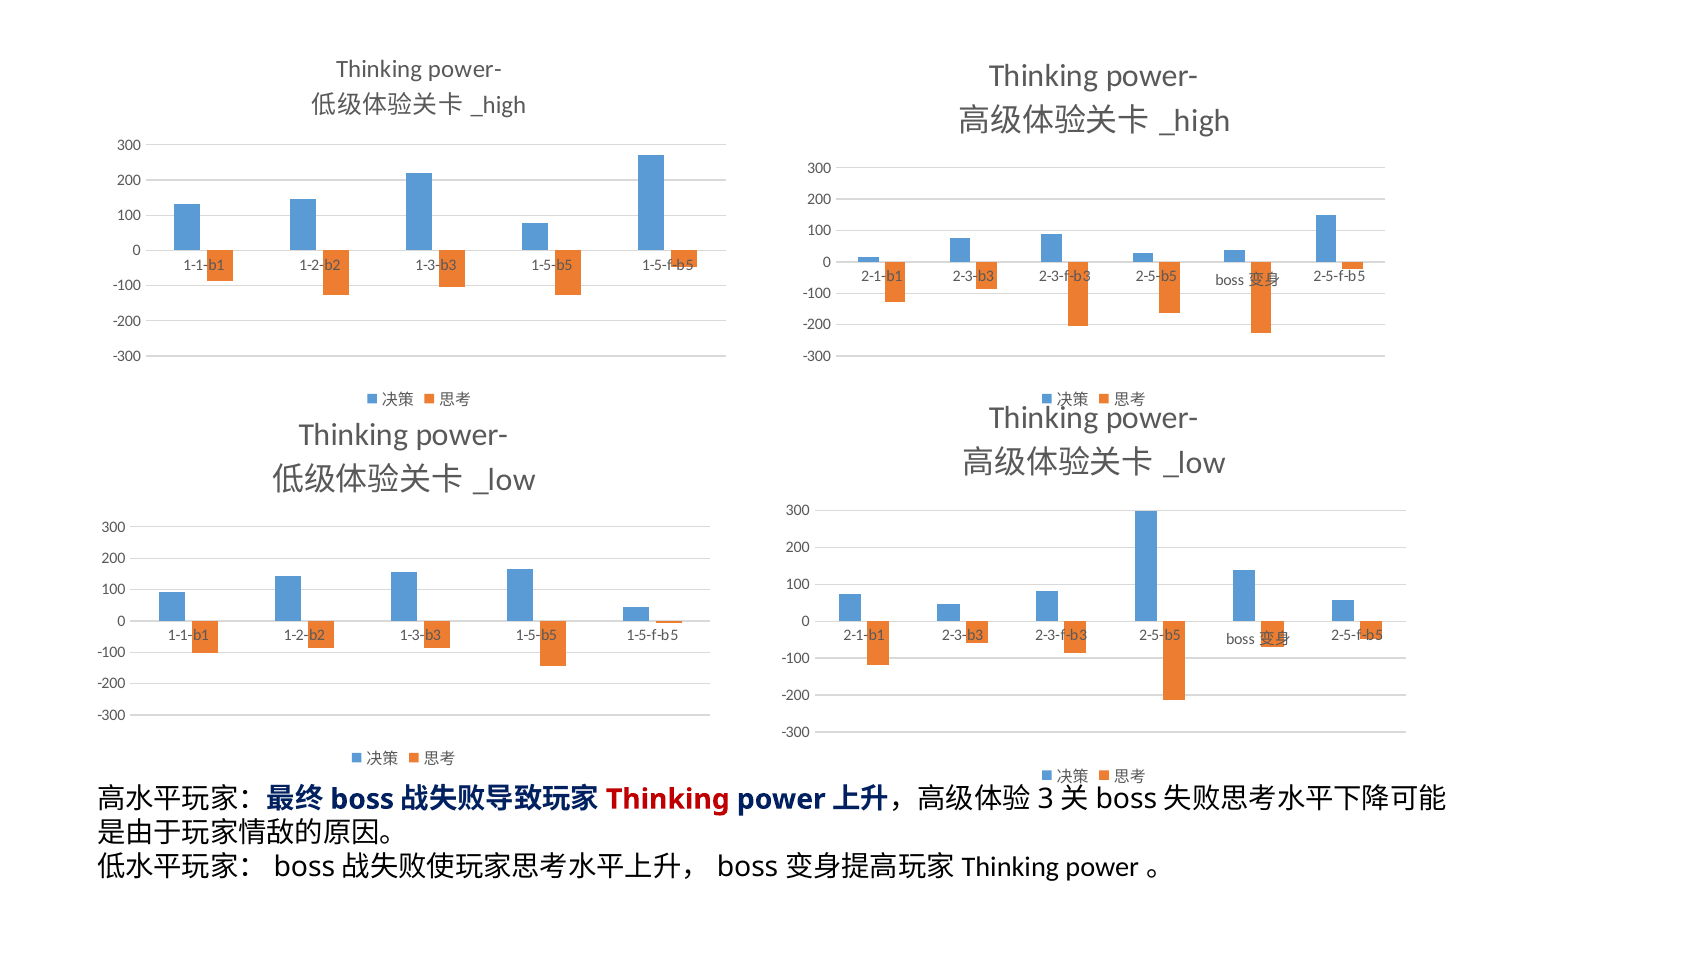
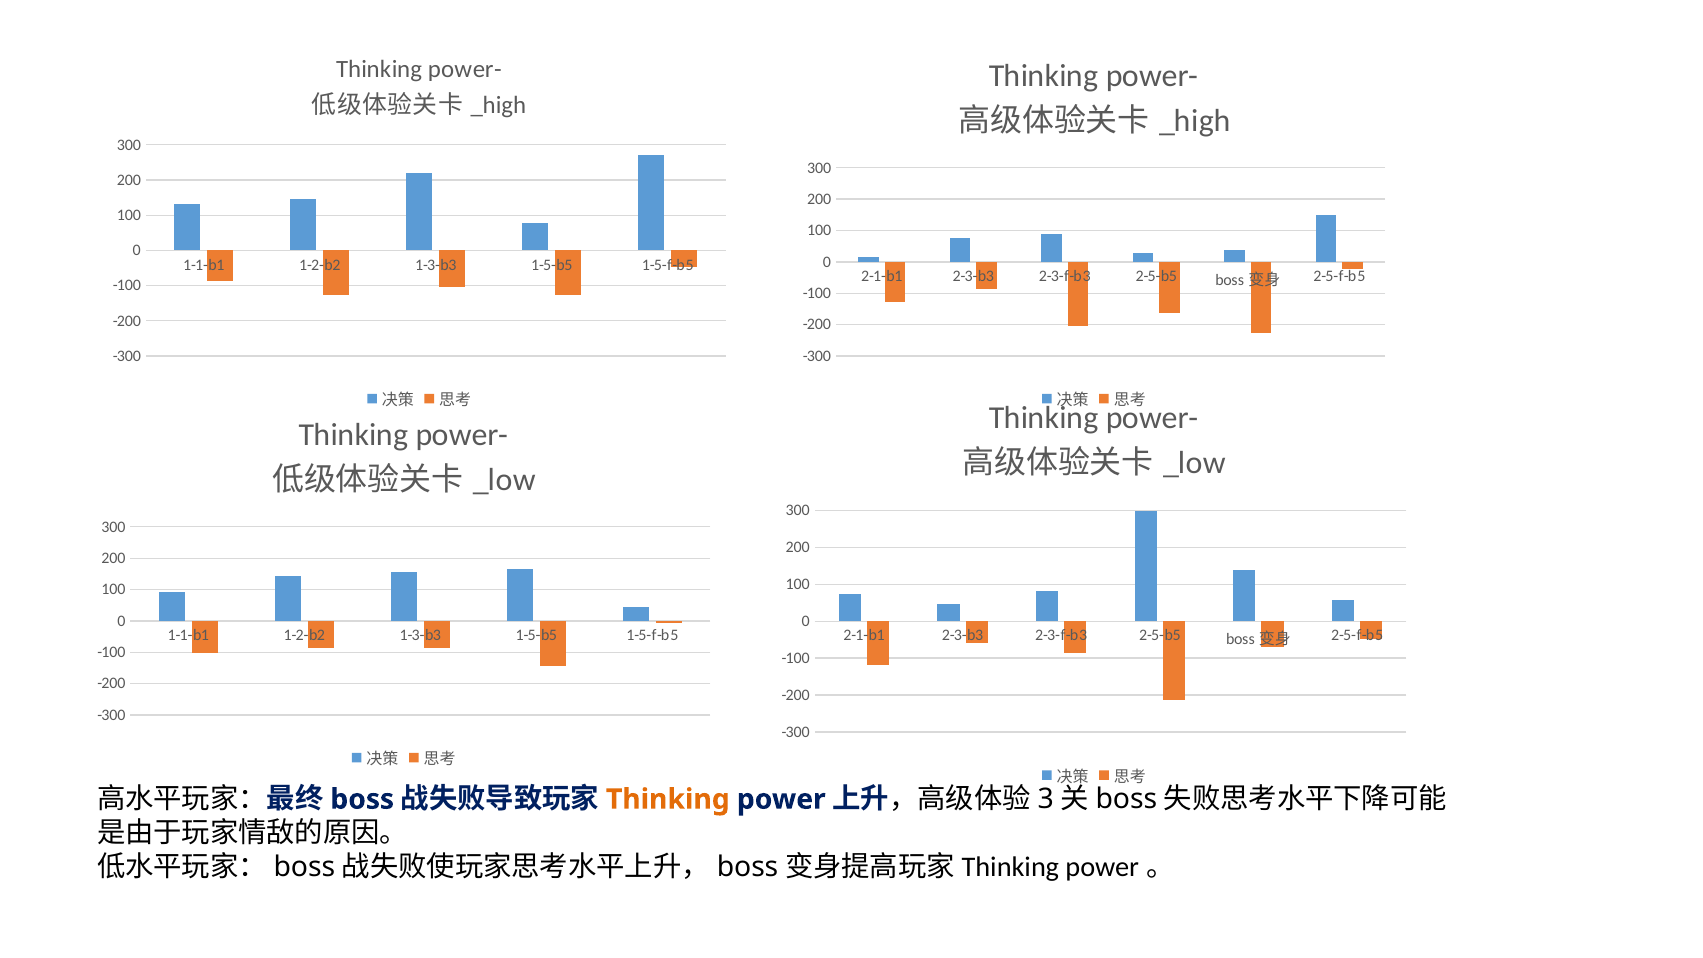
Thinking colour: red -> orange (668, 799)
